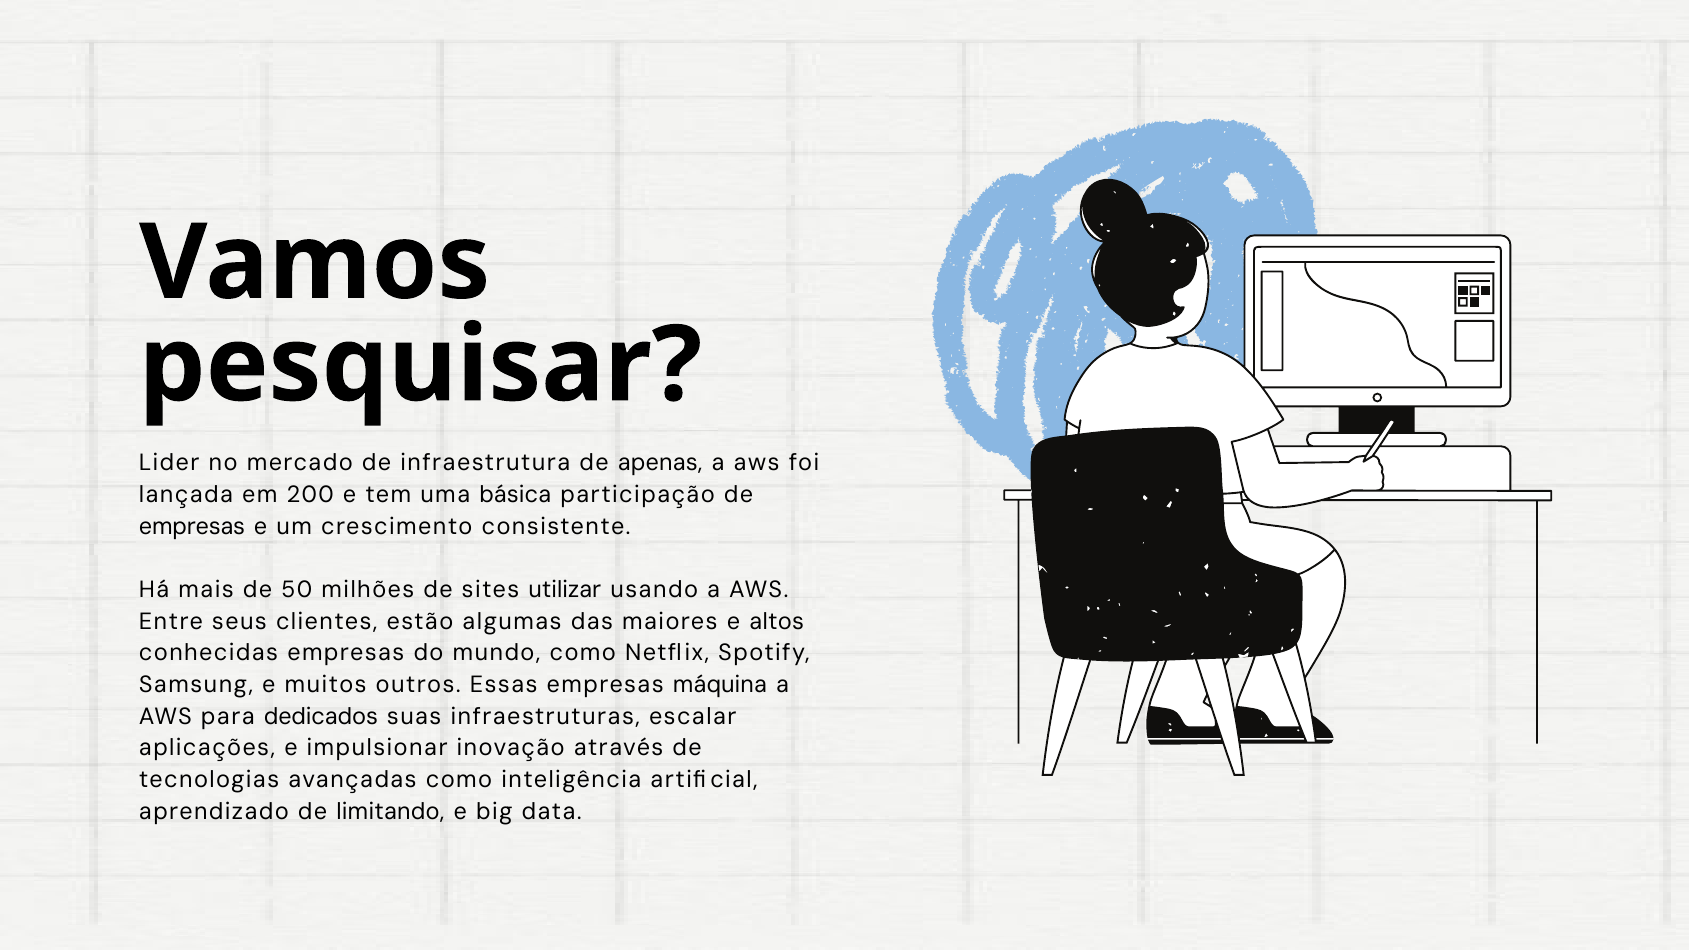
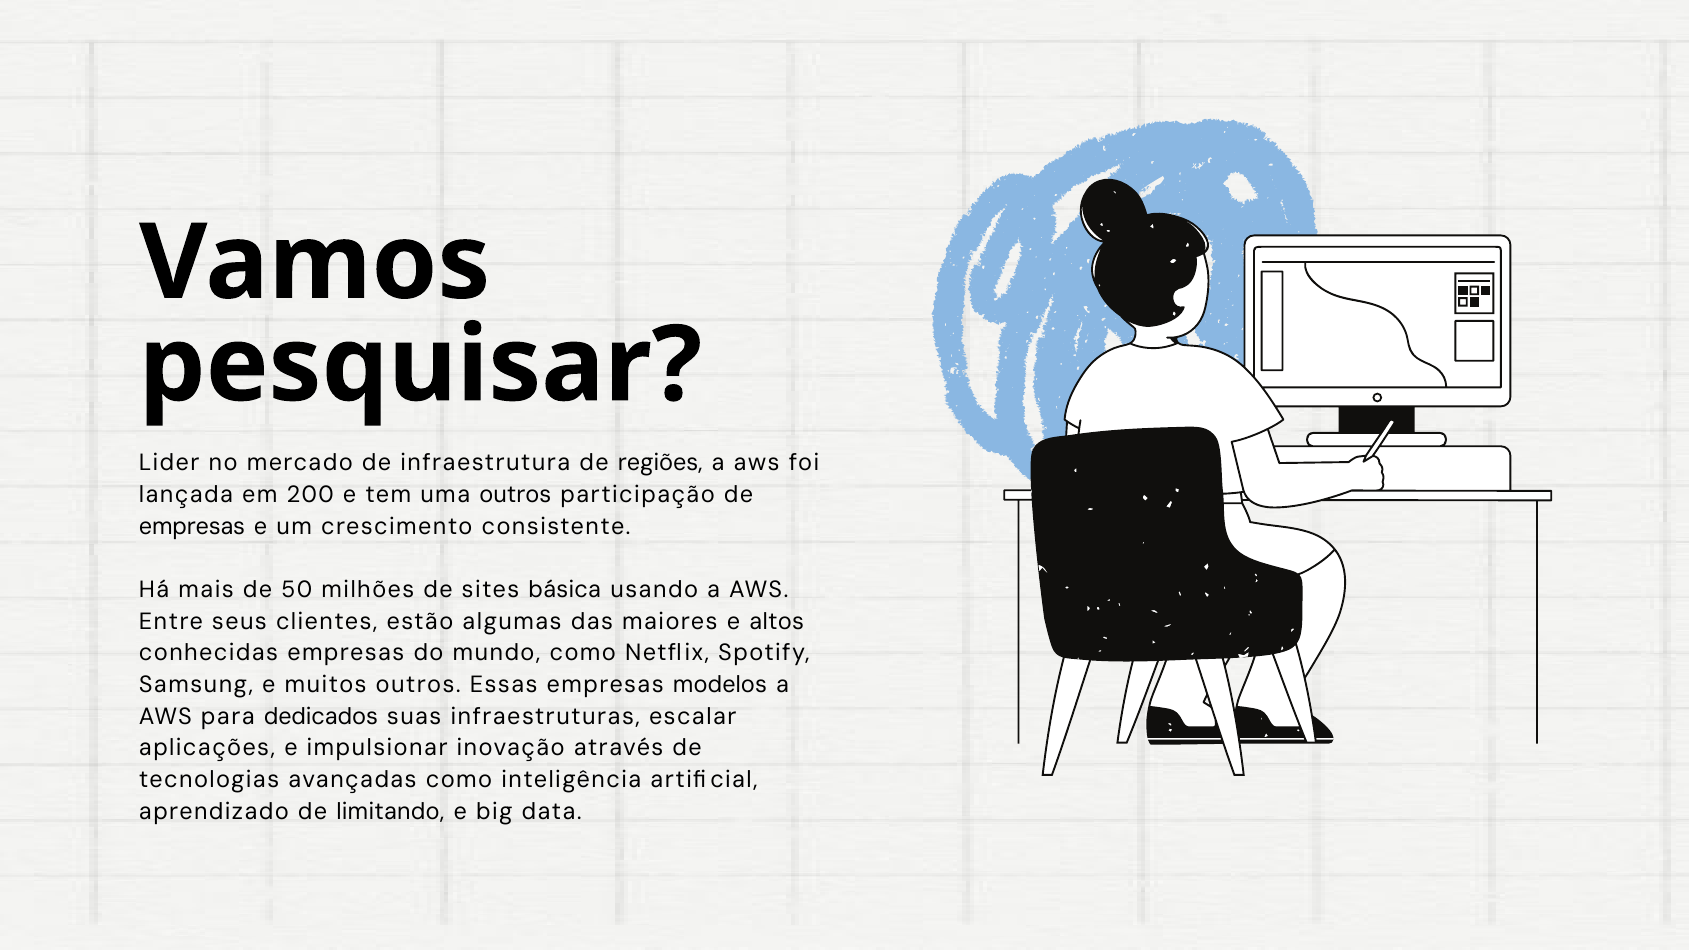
apenas: apenas -> regiões (660, 463)
uma básica: básica -> outros (515, 495)
utilizar: utilizar -> básica (565, 590)
máquina: máquina -> modelos (720, 685)
